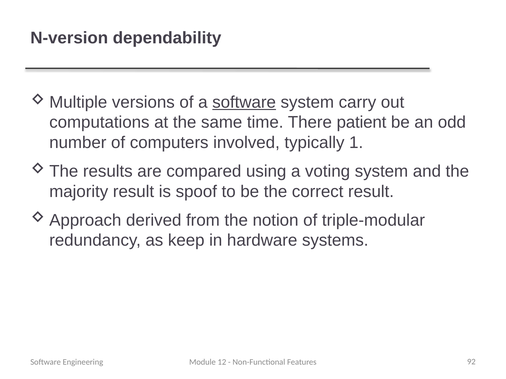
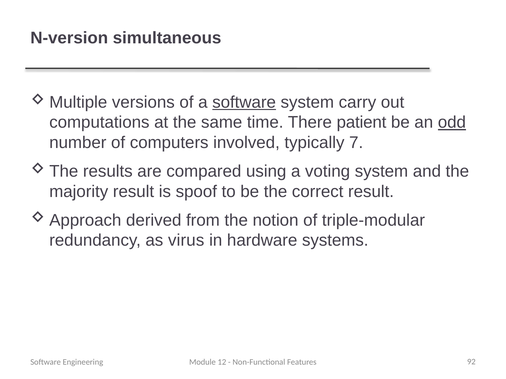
dependability: dependability -> simultaneous (167, 38)
odd underline: none -> present (452, 123)
1: 1 -> 7 (356, 143)
keep: keep -> virus (186, 241)
